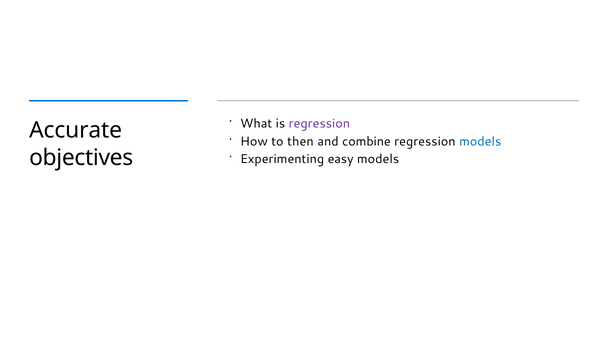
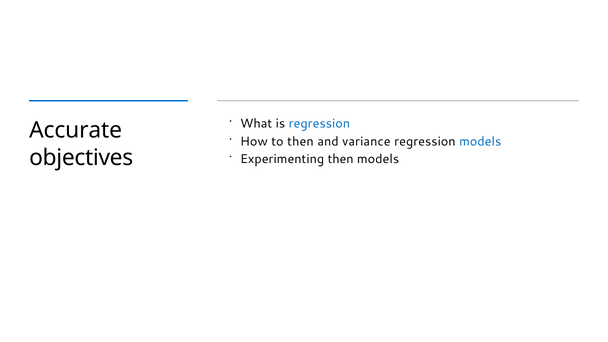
regression colour: purple -> blue (319, 124)
combine: combine -> variance (366, 141)
Experimenting easy: easy -> then (341, 159)
